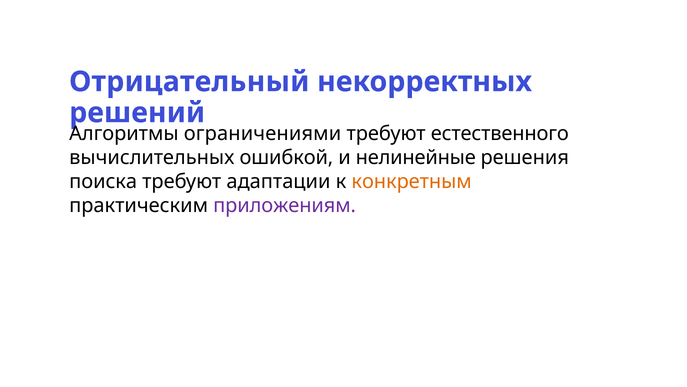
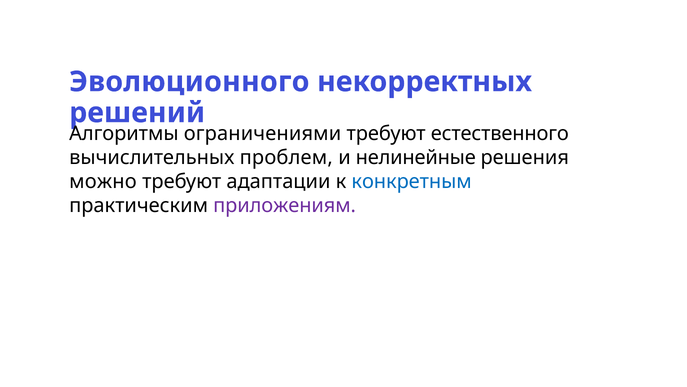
Отрицательный: Отрицательный -> Эволюционного (189, 82)
ошибкой: ошибкой -> проблем (286, 157)
поиска: поиска -> можно (103, 181)
конкретным colour: orange -> blue (412, 181)
